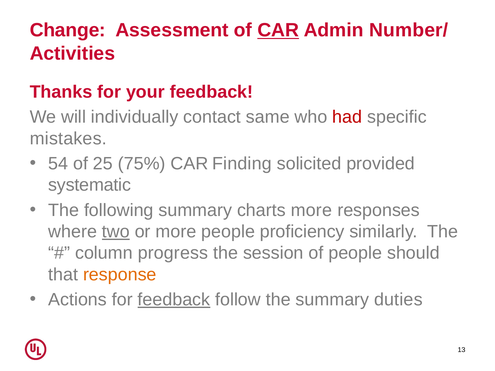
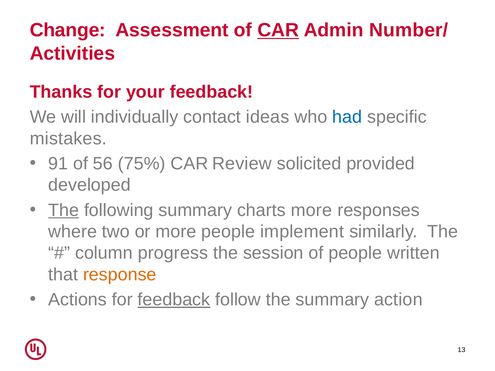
same: same -> ideas (268, 117)
had colour: red -> blue (347, 117)
54: 54 -> 91 (58, 164)
25: 25 -> 56 (103, 164)
Finding: Finding -> Review (242, 164)
systematic: systematic -> developed (90, 185)
The underline: none -> present (64, 210)
two underline: present -> none (116, 232)
proficiency: proficiency -> implement (302, 232)
should: should -> written (413, 253)
duties: duties -> action (398, 300)
